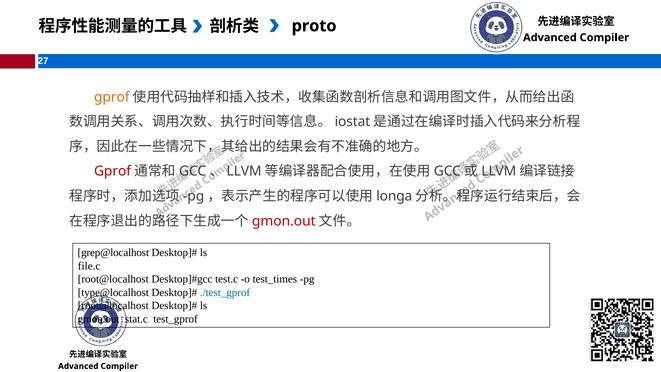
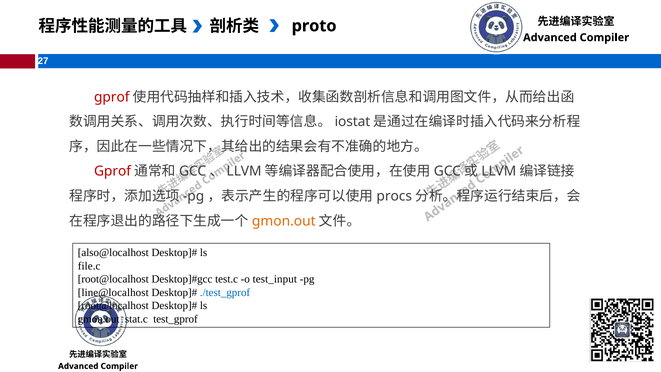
gprof colour: orange -> red (112, 97)
longa: longa -> procs (394, 196)
gmon.out colour: red -> orange (284, 221)
grep@localhost: grep@localhost -> also@localhost (113, 253)
test_times: test_times -> test_input (275, 279)
type@localhost: type@localhost -> line@localhost (113, 292)
